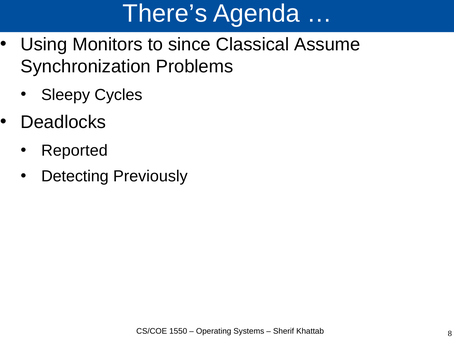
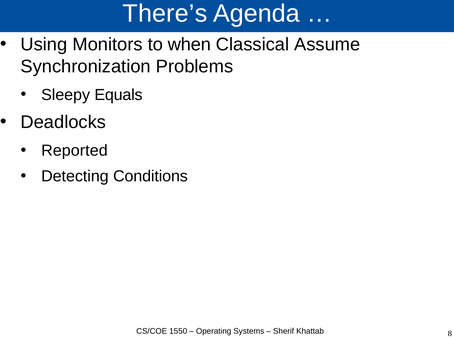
since: since -> when (190, 44)
Cycles: Cycles -> Equals (119, 95)
Previously: Previously -> Conditions (150, 177)
